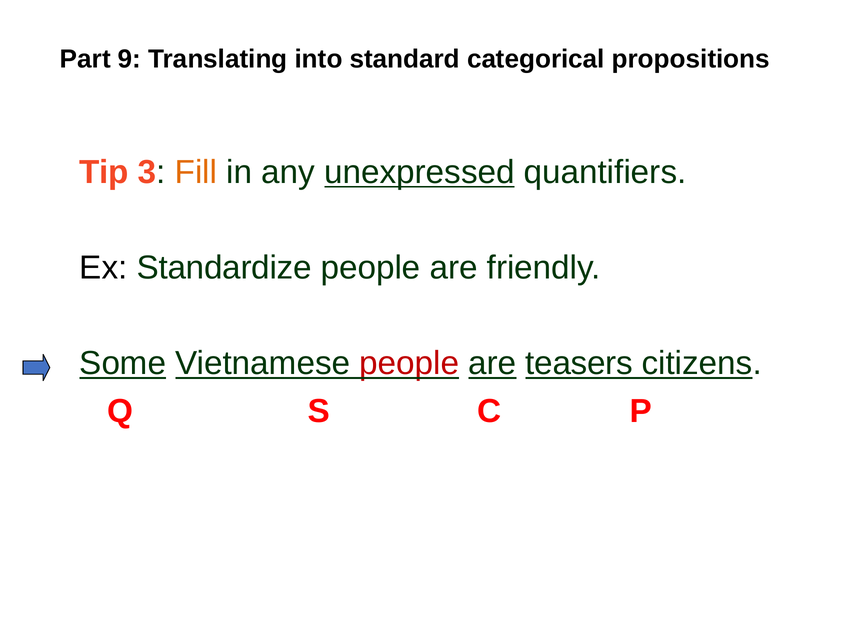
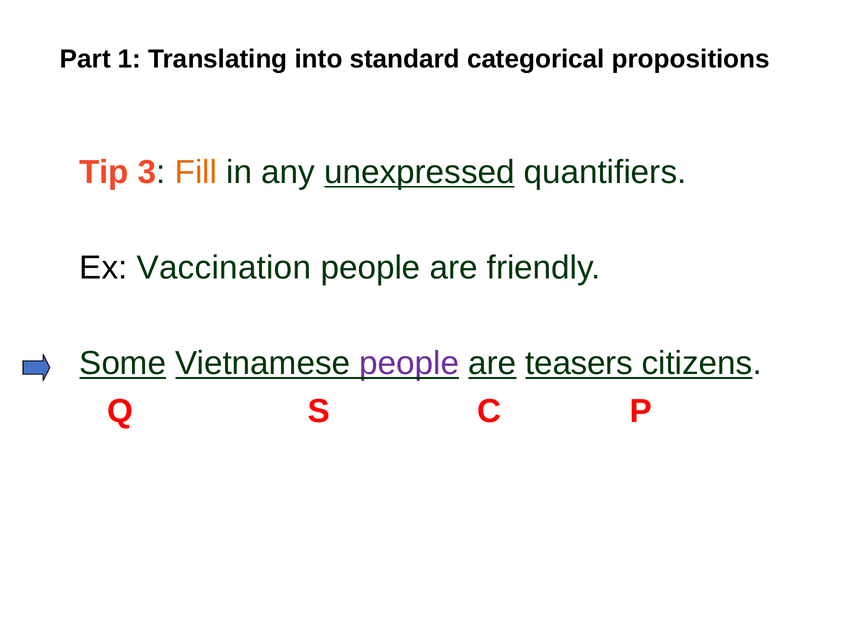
9: 9 -> 1 (129, 59)
Standardize: Standardize -> Vaccination (224, 268)
people colour: red -> purple (409, 363)
